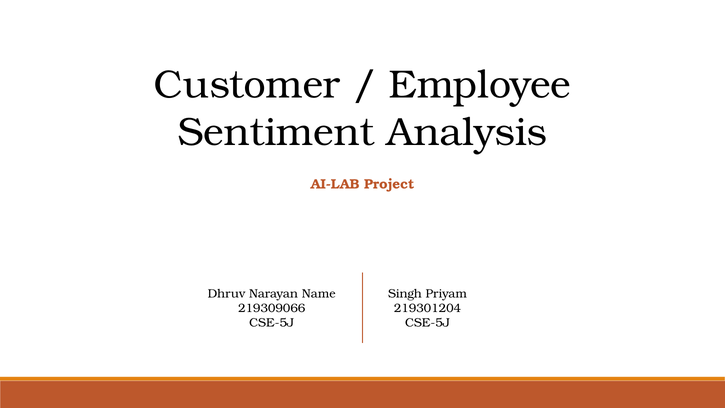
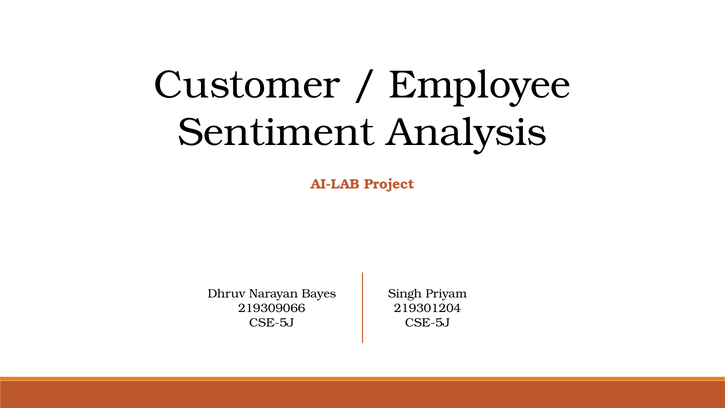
Name: Name -> Bayes (319, 294)
